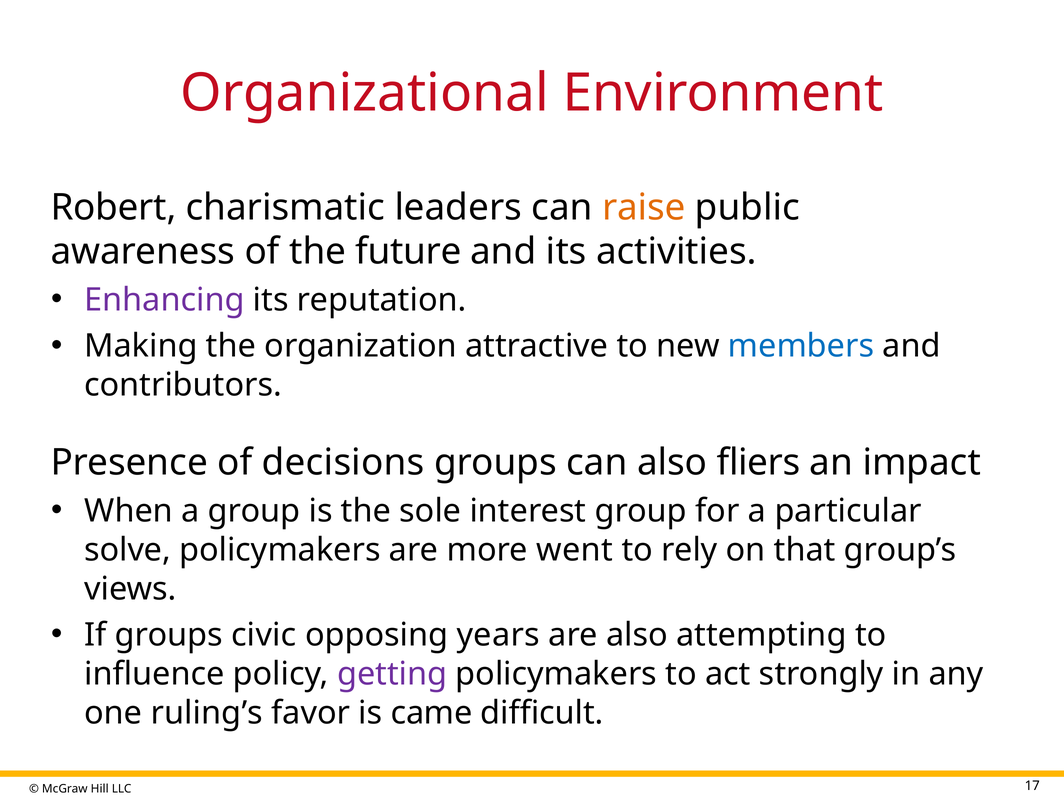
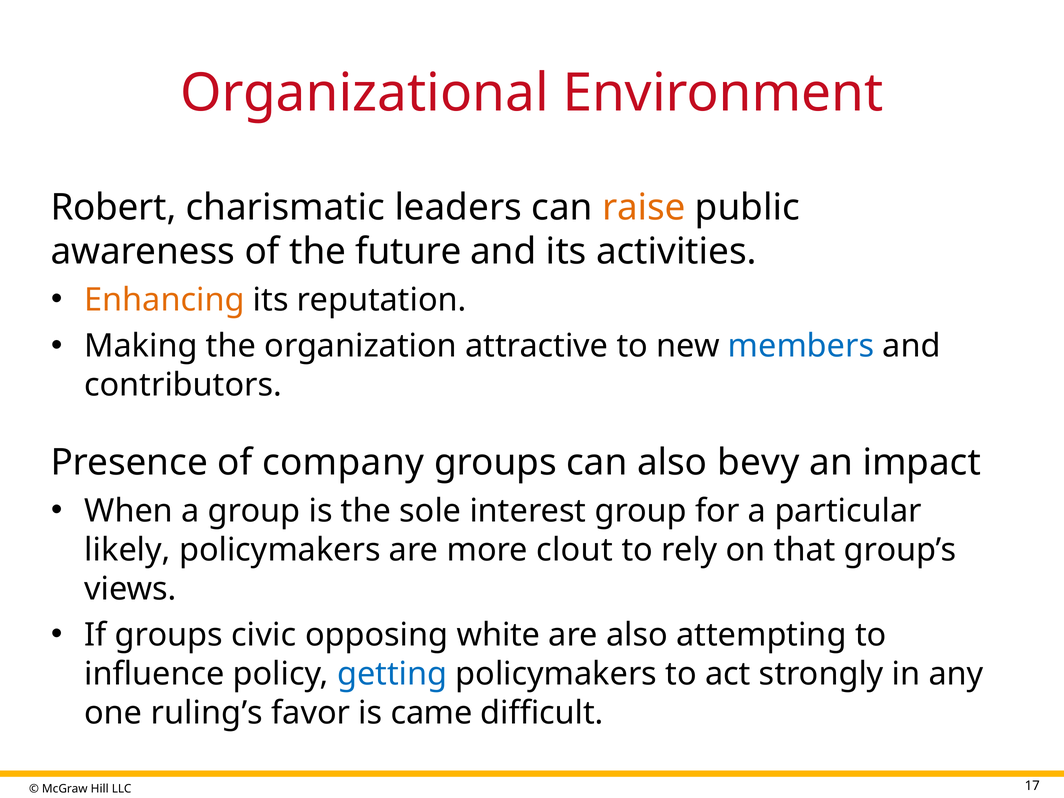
Enhancing colour: purple -> orange (164, 300)
decisions: decisions -> company (343, 463)
fliers: fliers -> bevy (758, 463)
solve: solve -> likely (128, 550)
went: went -> clout (575, 550)
years: years -> white (498, 635)
getting colour: purple -> blue (392, 674)
